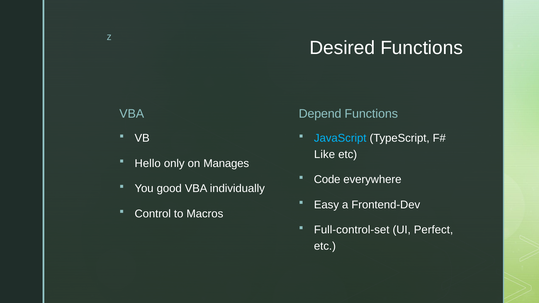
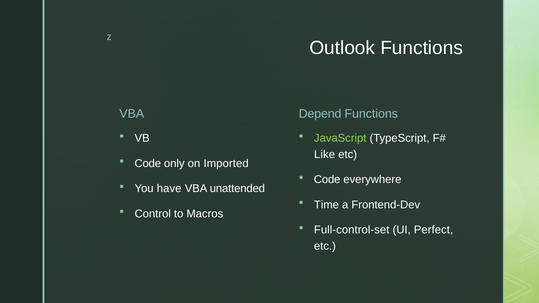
Desired: Desired -> Outlook (342, 48)
JavaScript colour: light blue -> light green (340, 138)
Hello: Hello -> Code (148, 163)
Manages: Manages -> Imported (226, 163)
good: good -> have (169, 189)
individually: individually -> unattended (237, 189)
Easy: Easy -> Time (326, 205)
